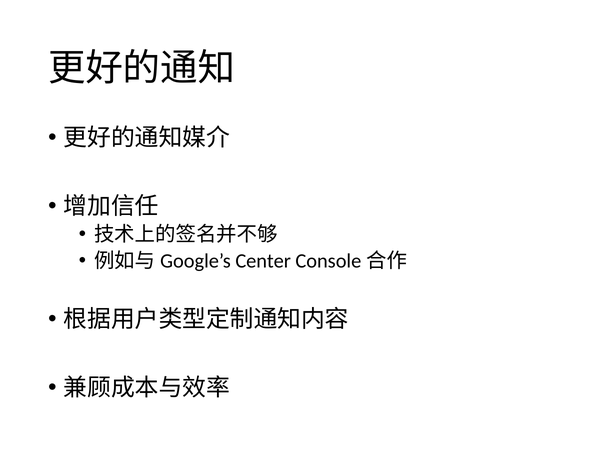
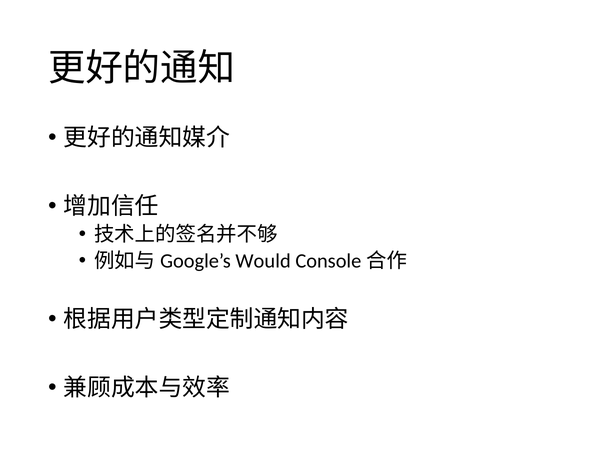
Center: Center -> Would (263, 261)
